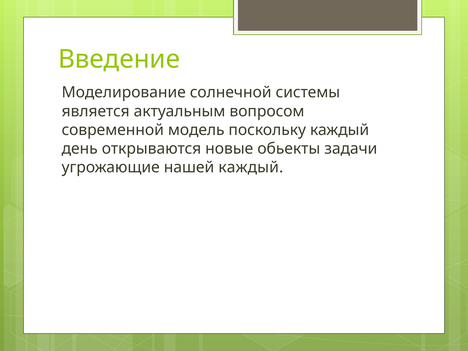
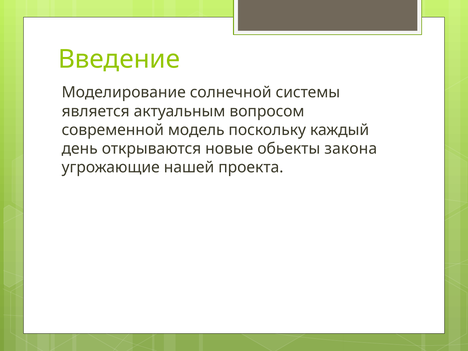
задачи: задачи -> закона (351, 149)
нашей каждый: каждый -> проекта (251, 167)
